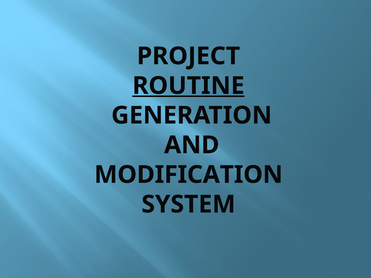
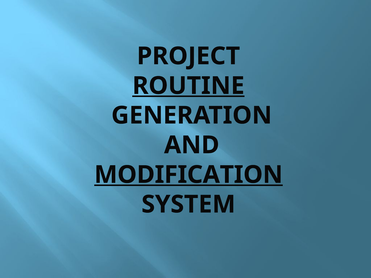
MODIFICATION underline: none -> present (188, 175)
